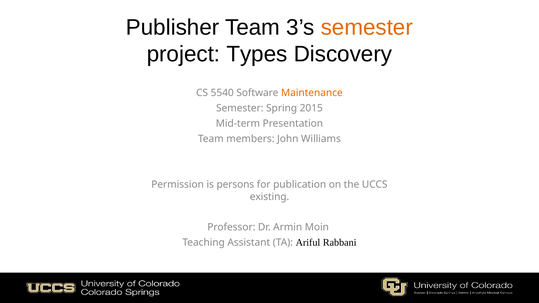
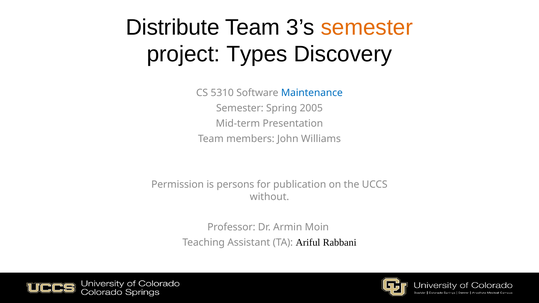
Publisher: Publisher -> Distribute (173, 27)
5540: 5540 -> 5310 (222, 93)
Maintenance colour: orange -> blue (312, 93)
2015: 2015 -> 2005 (311, 108)
existing: existing -> without (269, 197)
